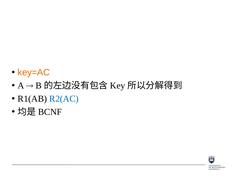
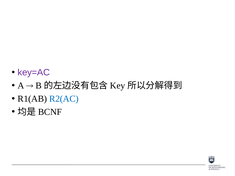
key=AC colour: orange -> purple (34, 73)
